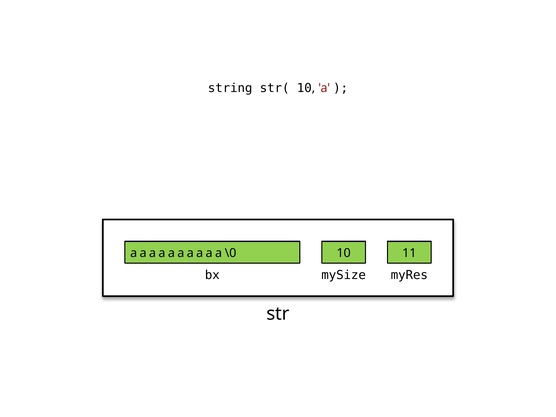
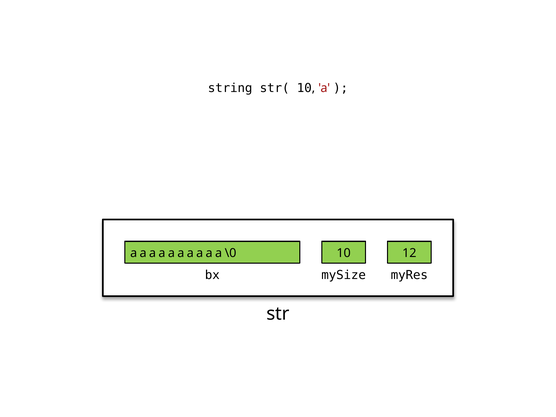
11: 11 -> 12 (409, 253)
